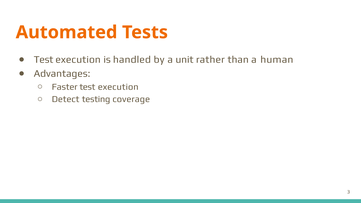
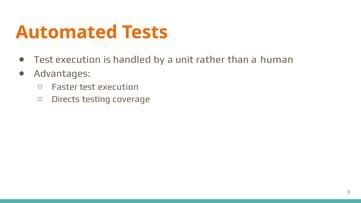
Detect: Detect -> Directs (66, 99)
